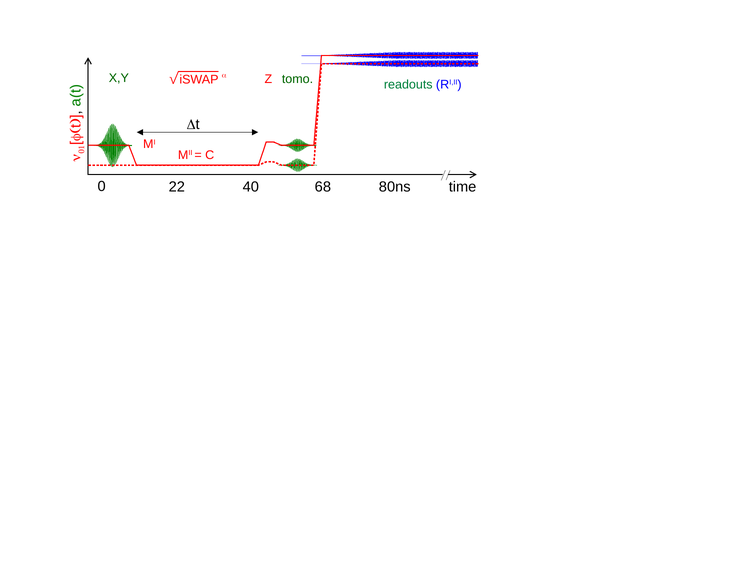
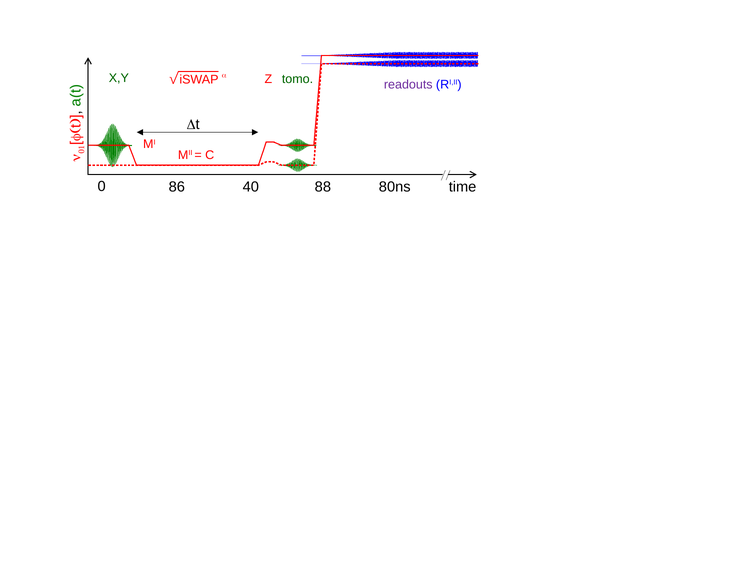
readouts colour: green -> purple (408, 85)
22: 22 -> 86 (177, 187)
68: 68 -> 88 (323, 187)
